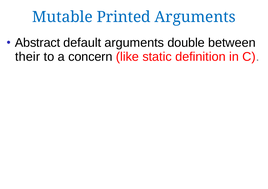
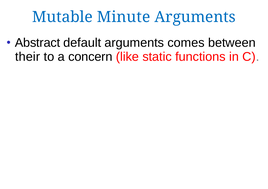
Printed: Printed -> Minute (124, 17)
double: double -> comes (186, 43)
definition: definition -> functions (200, 57)
